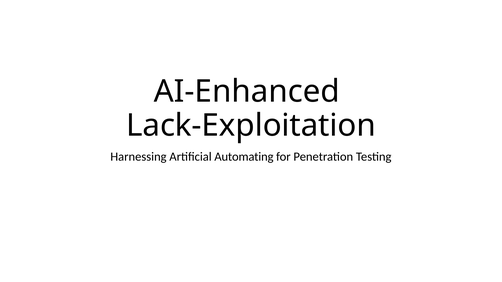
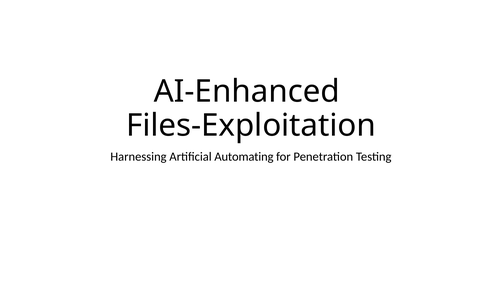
Lack-Exploitation: Lack-Exploitation -> Files-Exploitation (251, 125)
